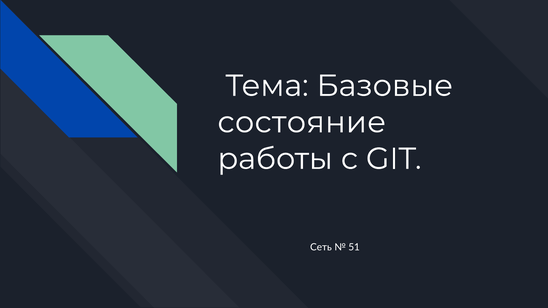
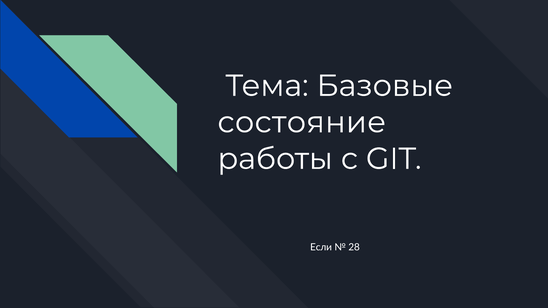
Сеть: Сеть -> Если (321, 247)
51: 51 -> 28 (354, 247)
